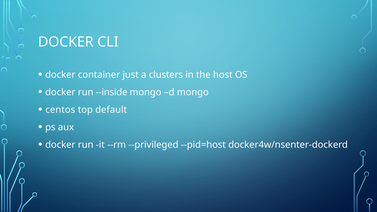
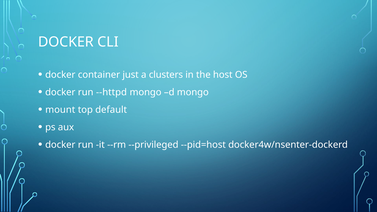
--inside: --inside -> --httpd (111, 92)
centos: centos -> mount (60, 110)
